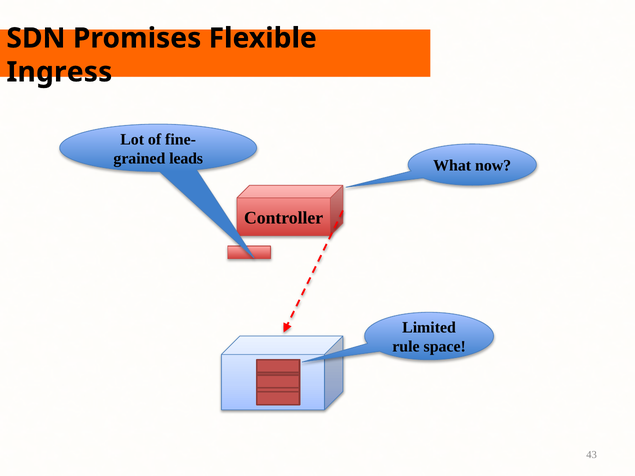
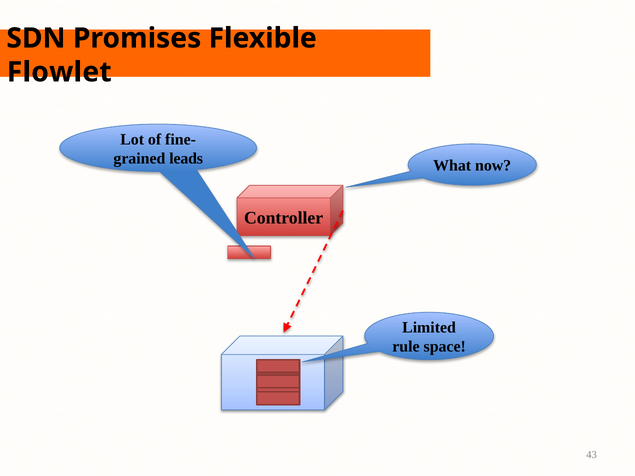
Ingress: Ingress -> Flowlet (59, 72)
